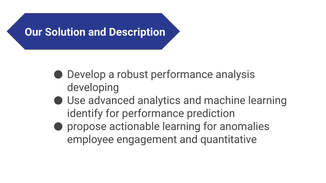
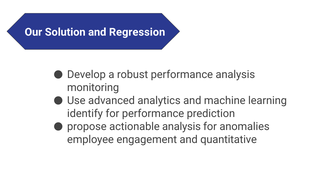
Description: Description -> Regression (137, 32)
developing: developing -> monitoring (93, 88)
actionable learning: learning -> analysis (181, 127)
